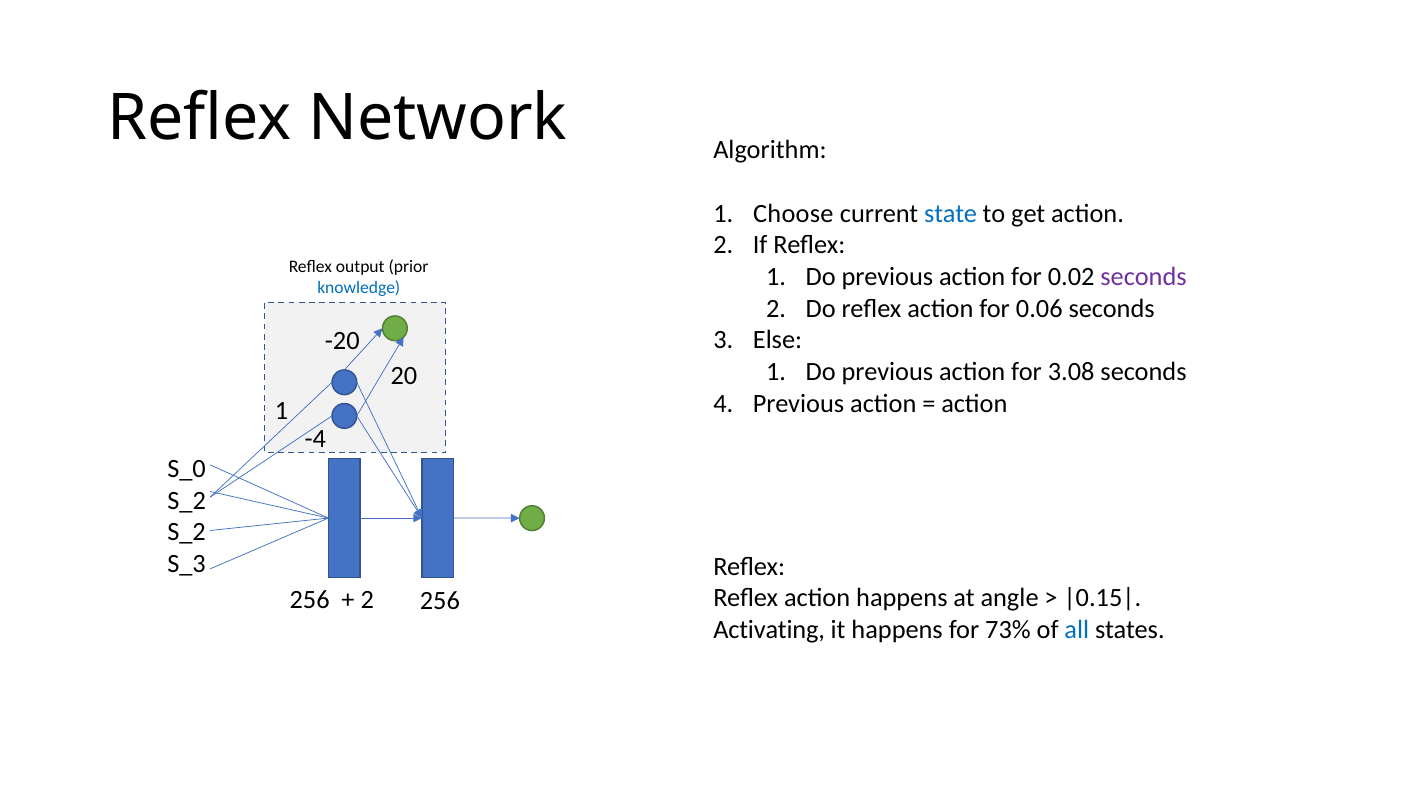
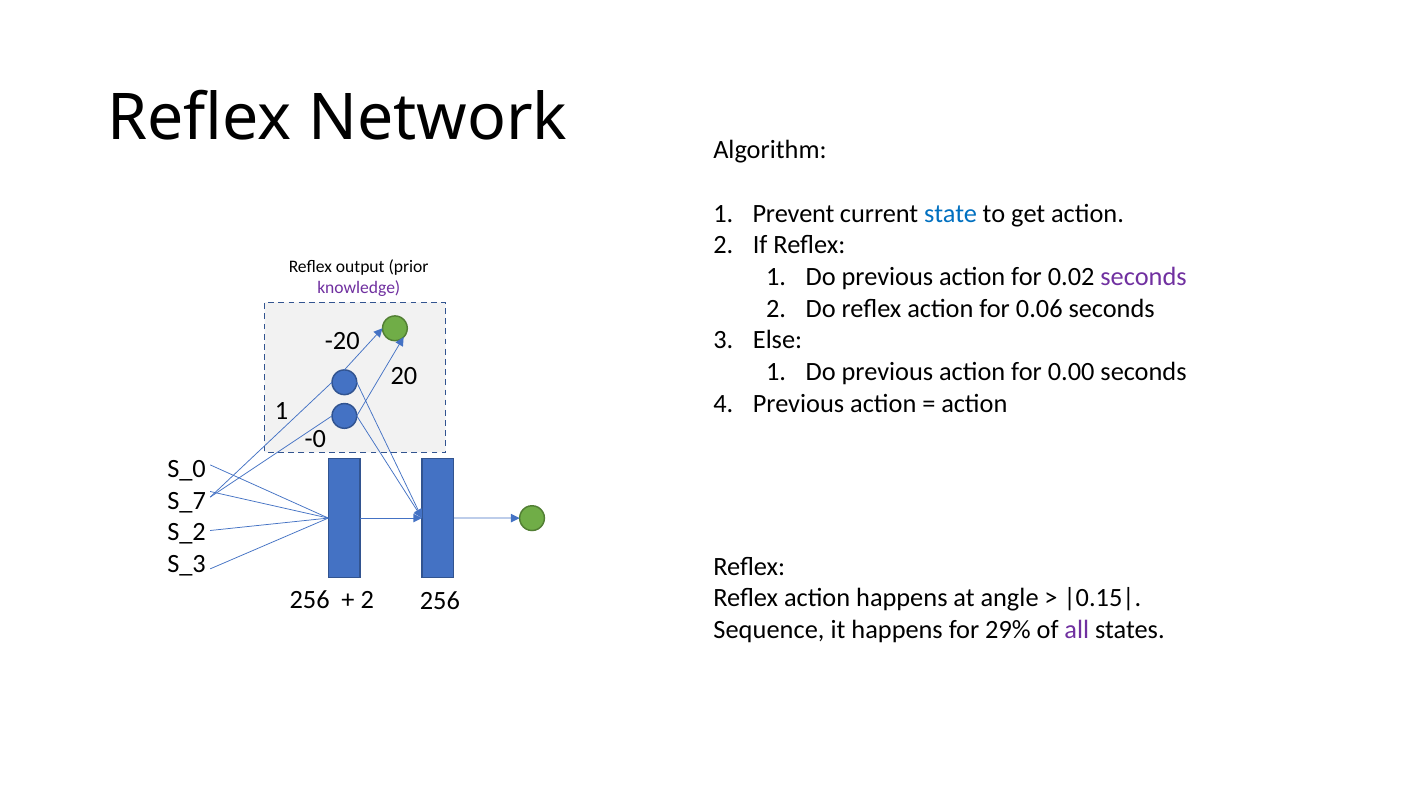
Choose: Choose -> Prevent (794, 214)
knowledge colour: blue -> purple (359, 288)
3.08: 3.08 -> 0.00 (1071, 372)
-4: -4 -> -0 (315, 439)
S_2: S_2 -> S_7 (187, 501)
Activating: Activating -> Sequence (769, 630)
73%: 73% -> 29% (1008, 630)
all colour: blue -> purple (1077, 630)
